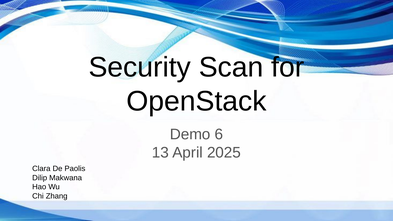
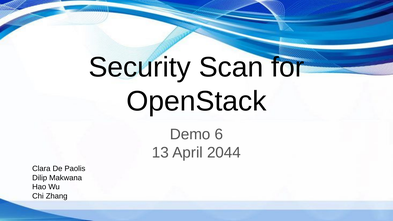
2025: 2025 -> 2044 (224, 153)
